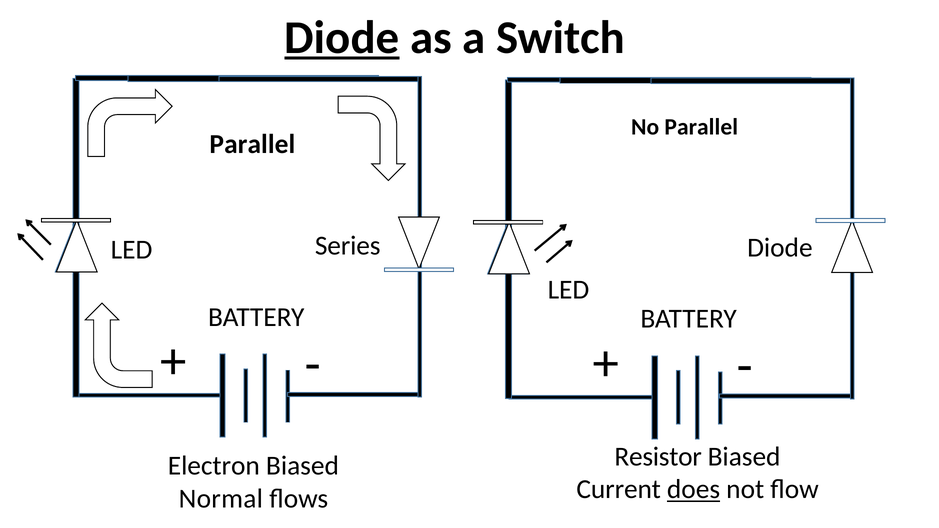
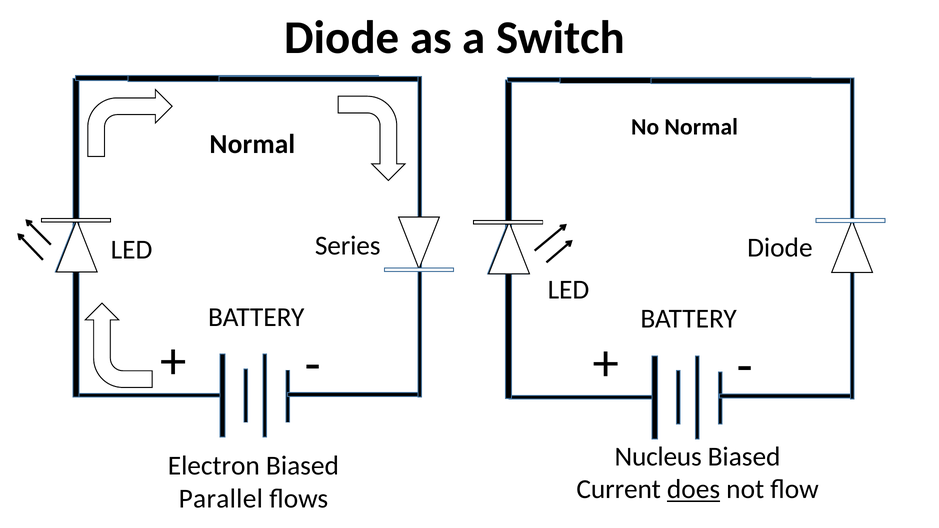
Diode underline: present -> none (342, 38)
No Parallel: Parallel -> Normal (701, 127)
Parallel: Parallel -> Normal (252, 144)
Resistor: Resistor -> Nucleus (658, 457)
Normal: Normal -> Parallel (221, 499)
